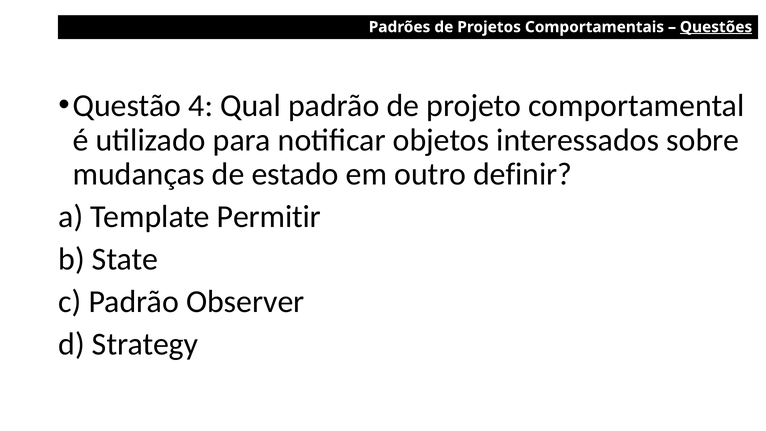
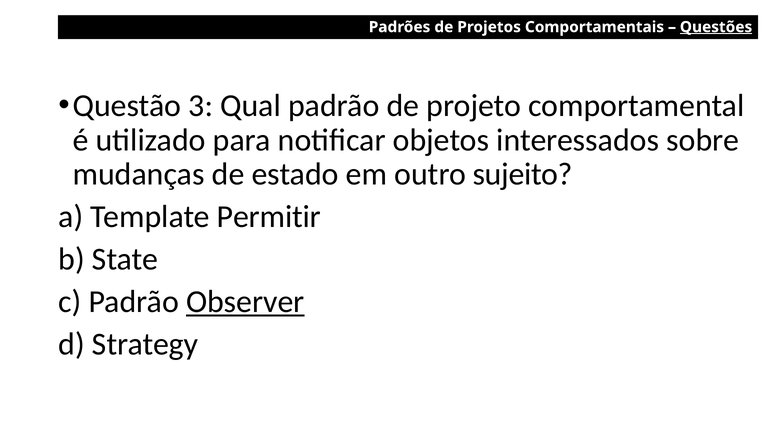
4: 4 -> 3 (201, 105)
definir: definir -> sujeito (523, 174)
Observer underline: none -> present (245, 302)
